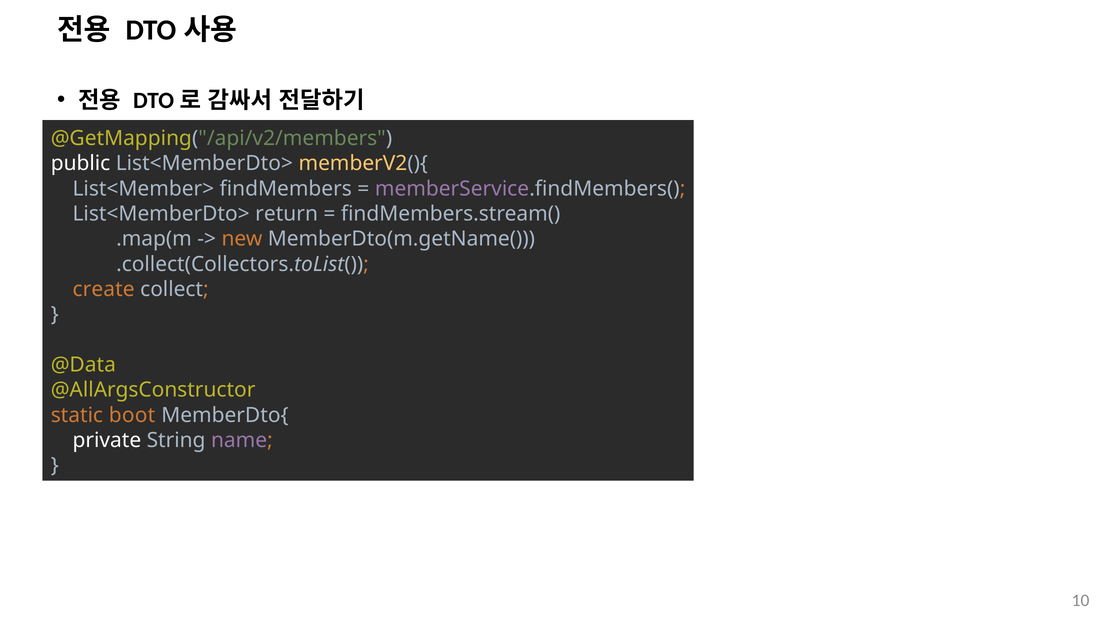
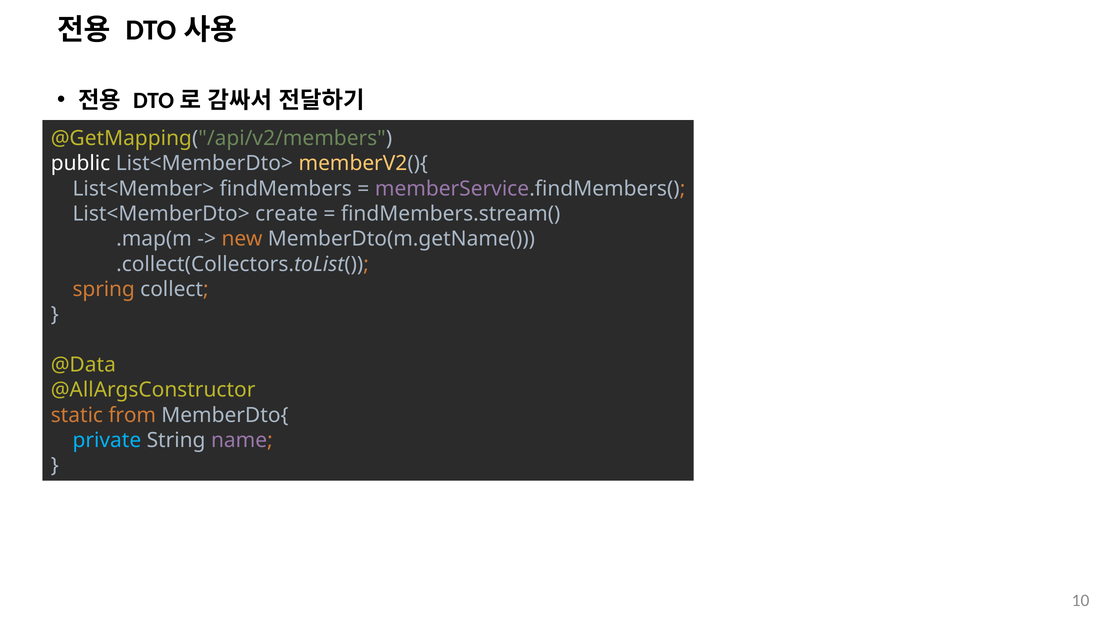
return: return -> create (287, 214)
create: create -> spring (104, 289)
boot: boot -> from (132, 415)
private colour: white -> light blue (107, 440)
